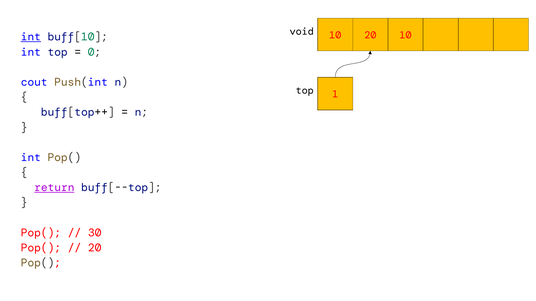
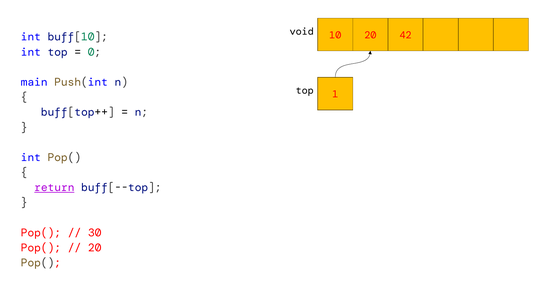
20 10: 10 -> 42 (406, 35)
int underline: present -> none (31, 37)
cout: cout -> main (34, 82)
